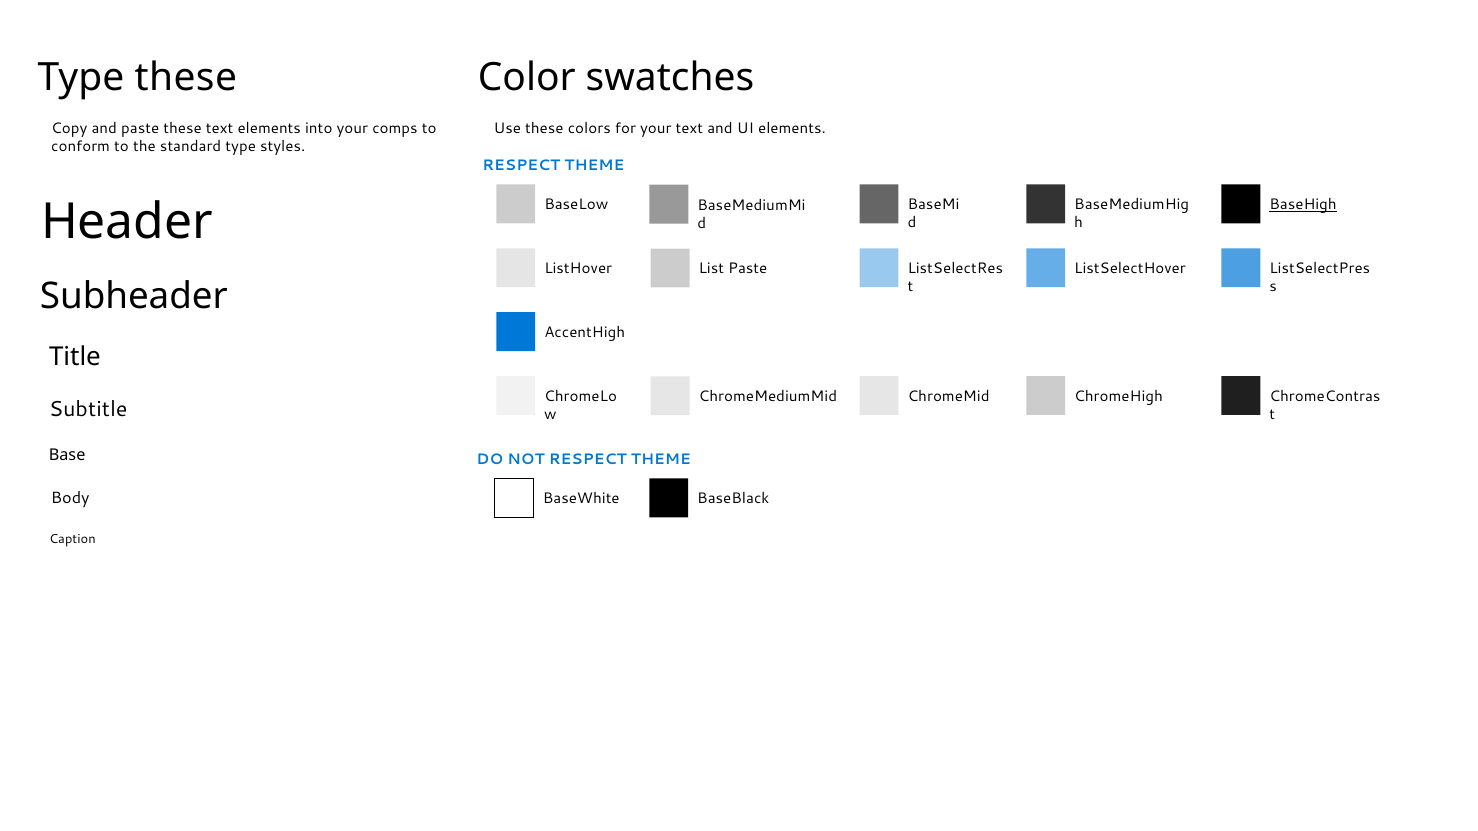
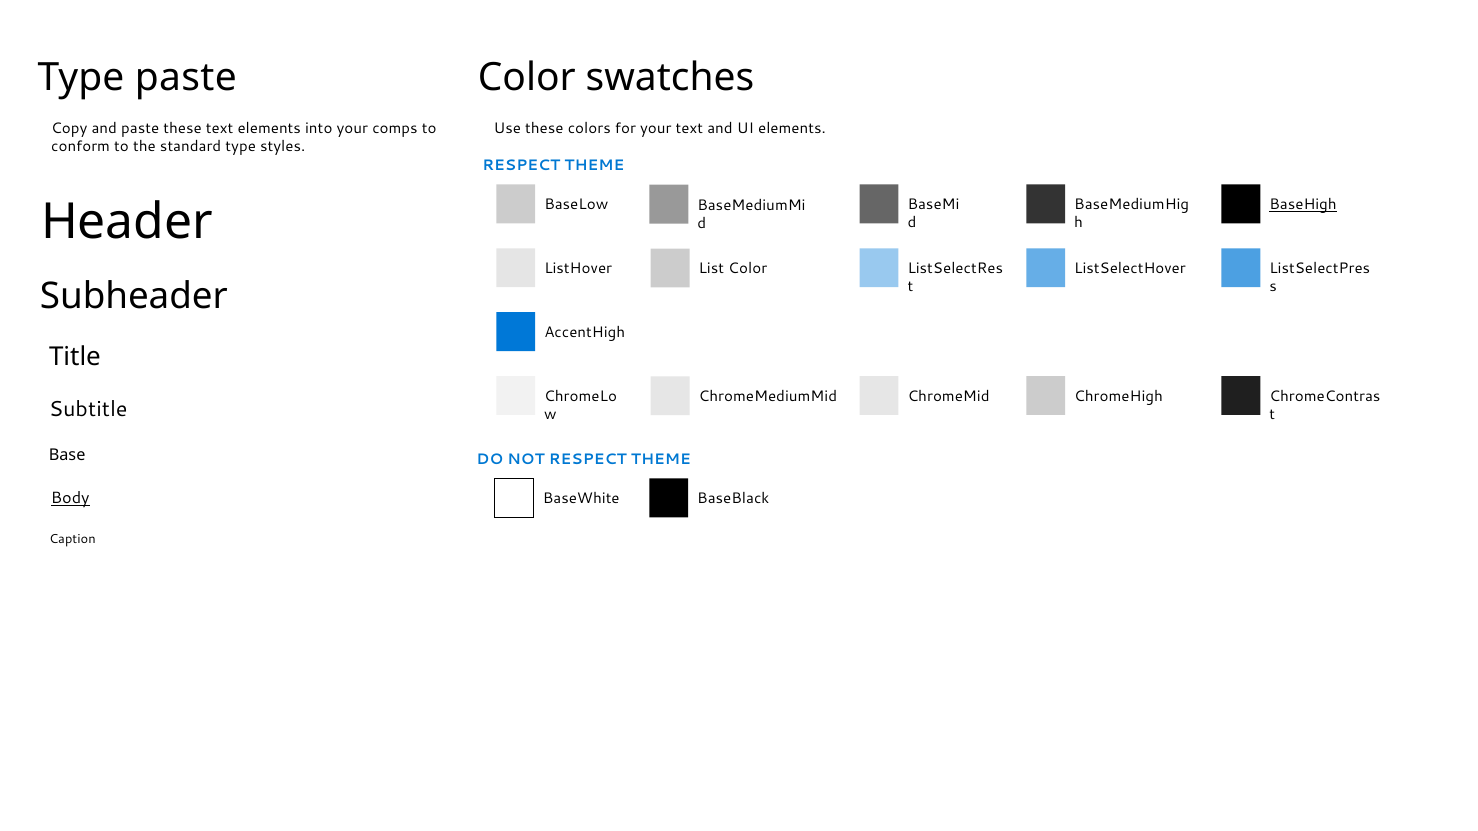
Type these: these -> paste (186, 78)
List Paste: Paste -> Color (748, 269)
Body underline: none -> present (70, 499)
